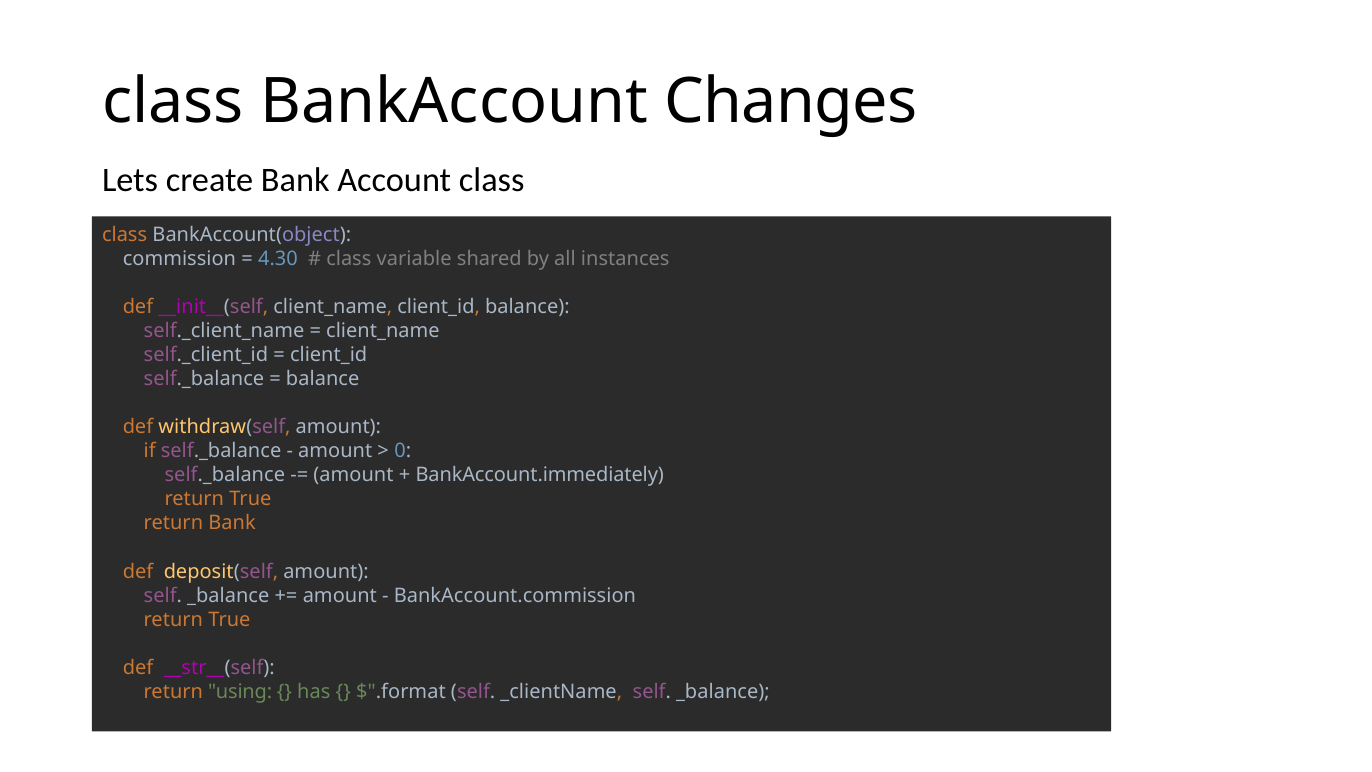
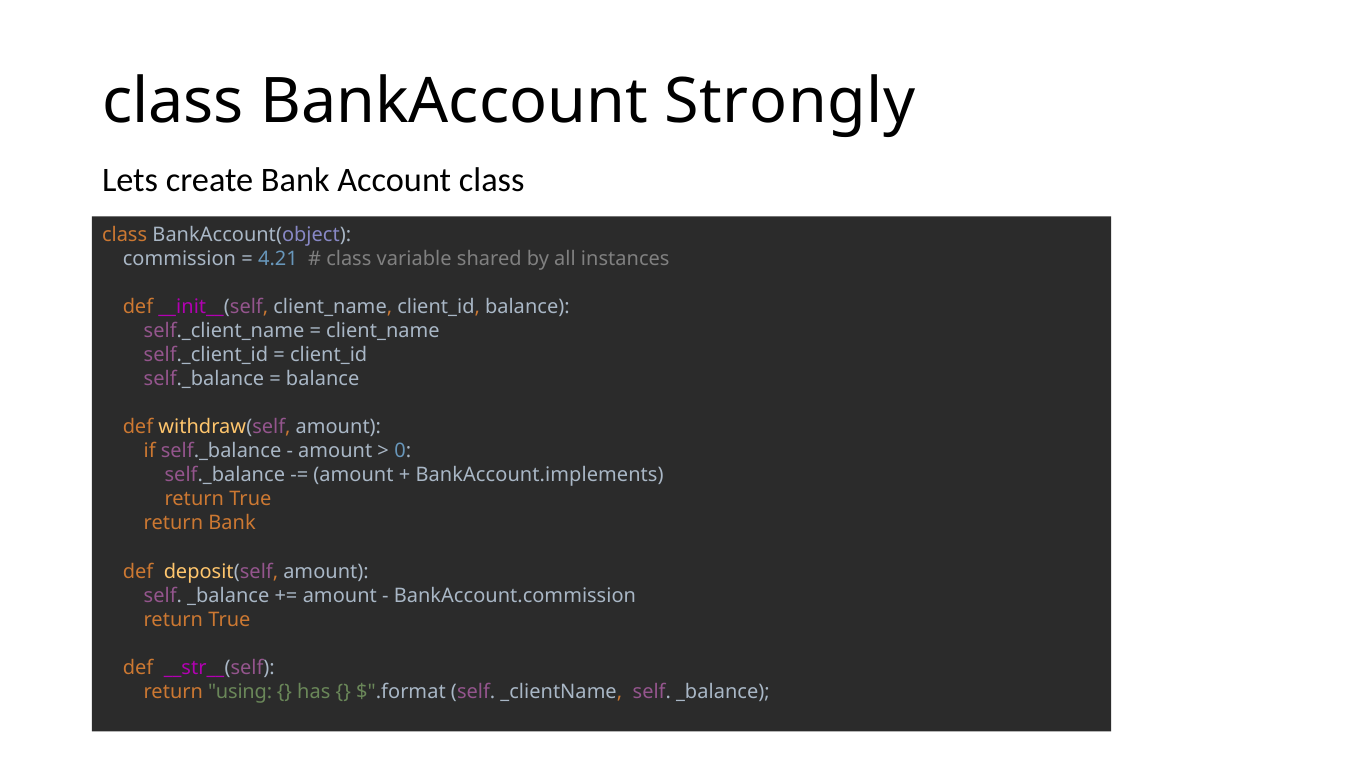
Changes: Changes -> Strongly (790, 102)
4.30: 4.30 -> 4.21 (278, 259)
BankAccount.immediately: BankAccount.immediately -> BankAccount.implements (540, 475)
